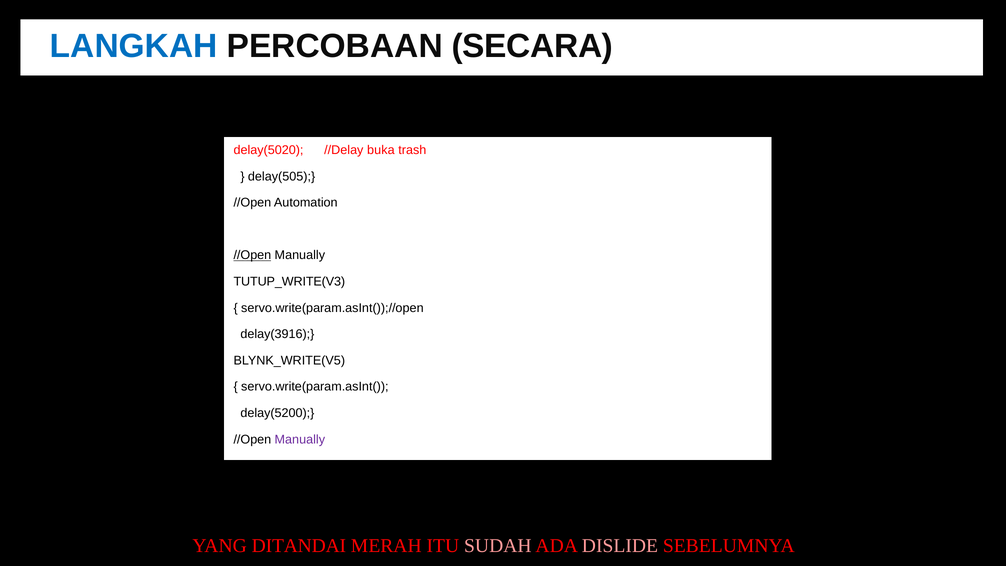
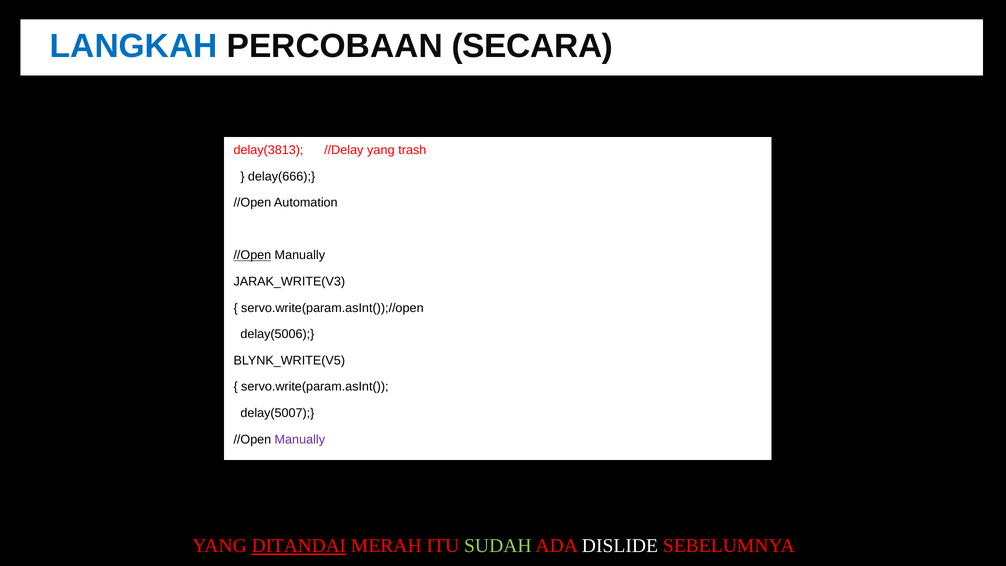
delay(5020: delay(5020 -> delay(3813 (268, 150)
//Delay buka: buka -> yang (381, 150)
delay(505: delay(505 -> delay(666 (282, 176)
TUTUP_WRITE(V3: TUTUP_WRITE(V3 -> JARAK_WRITE(V3 (289, 282)
delay(3916: delay(3916 -> delay(5006 (277, 334)
delay(5200: delay(5200 -> delay(5007 (277, 413)
DITANDAI underline: none -> present (299, 546)
SUDAH colour: pink -> light green (498, 546)
DISLIDE colour: pink -> white (620, 546)
